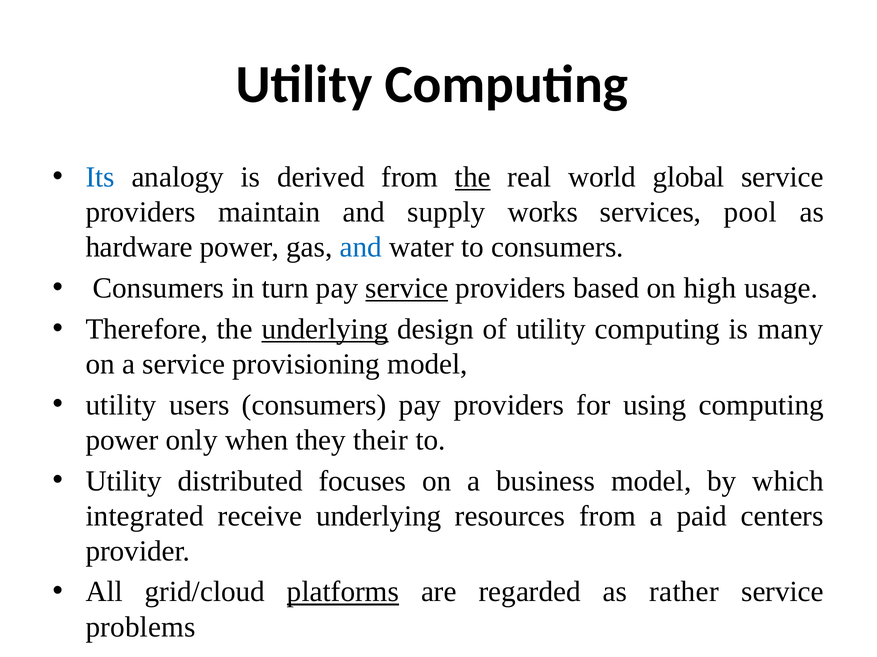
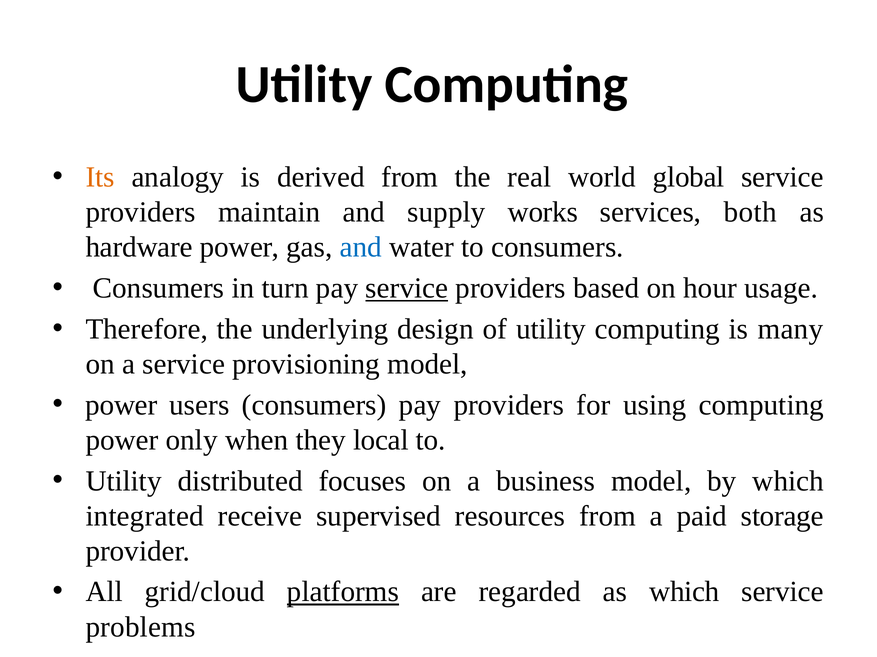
Its colour: blue -> orange (100, 177)
the underline: present -> none (473, 177)
pool: pool -> both (750, 213)
high: high -> hour (710, 289)
underlying underline: present -> none (325, 329)
utility: utility -> power (121, 405)
their: their -> local (381, 441)
receive underlying: underlying -> supervised (379, 517)
centers: centers -> storage (782, 517)
as rather: rather -> which (684, 593)
